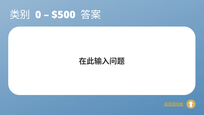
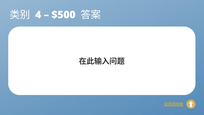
0: 0 -> 4 (38, 15)
